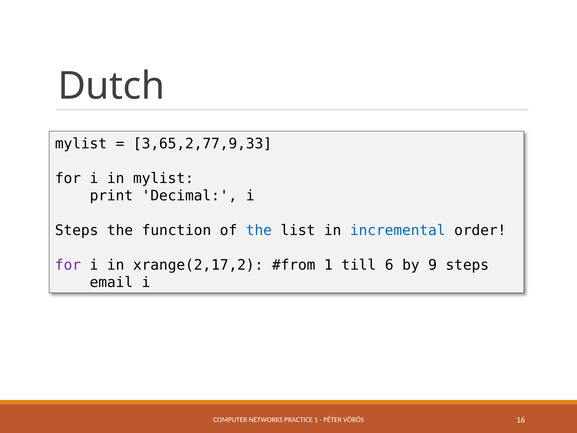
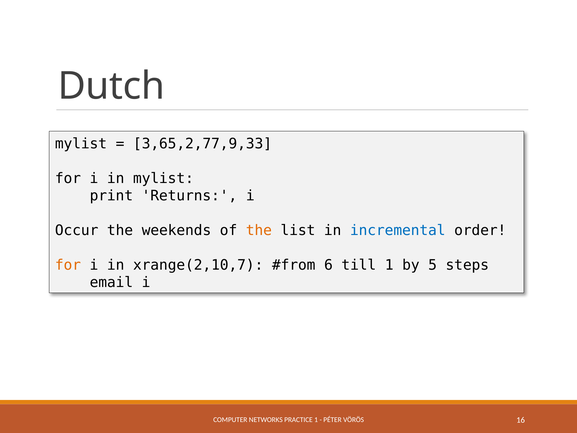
Decimal: Decimal -> Returns (189, 196)
Steps: Steps -> Occur (77, 230)
function: function -> weekends (176, 230)
the colour: blue -> orange (259, 230)
for colour: purple -> orange (68, 265)
xrange(2,17,2: xrange(2,17,2 -> xrange(2,10,7 (198, 265)
1: 1 -> 6 (328, 265)
till 6: 6 -> 1 (389, 265)
9: 9 -> 5 (433, 265)
